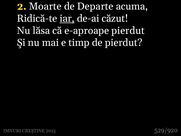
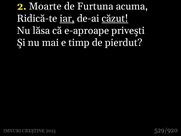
Departe: Departe -> Furtuna (95, 6)
căzut underline: none -> present (115, 18)
e-aproape pierdut: pierdut -> priveşti (128, 31)
